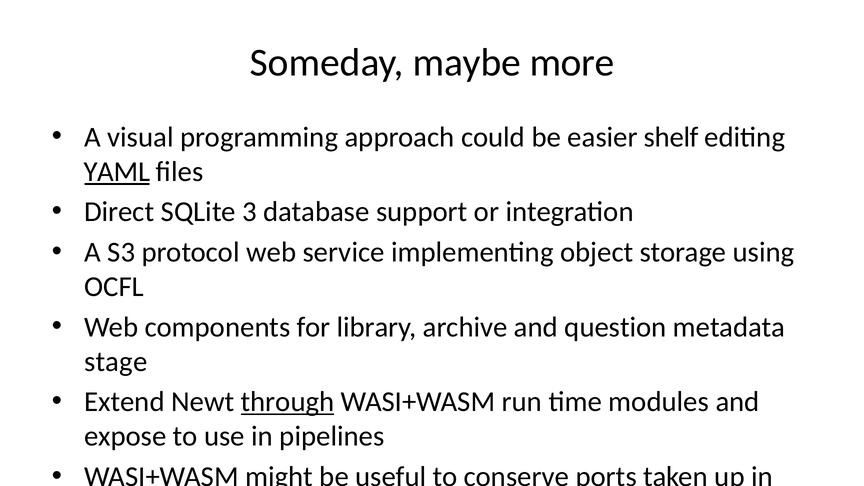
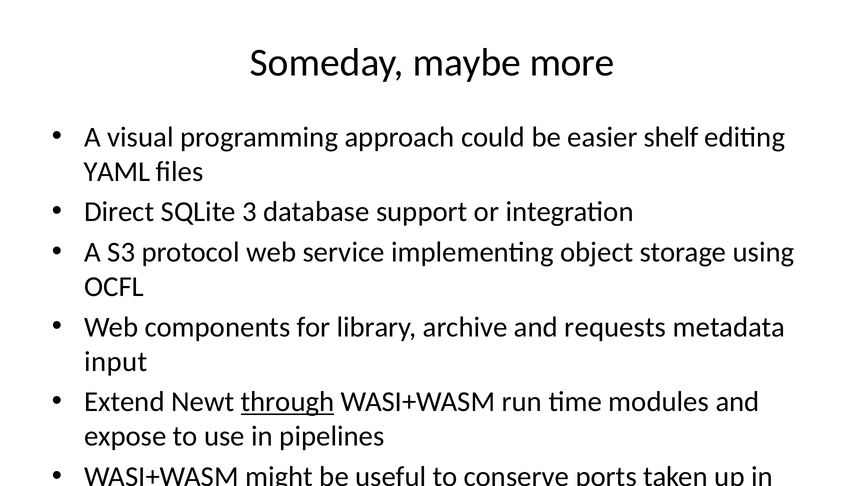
YAML underline: present -> none (117, 172)
question: question -> requests (615, 327)
stage: stage -> input (116, 362)
